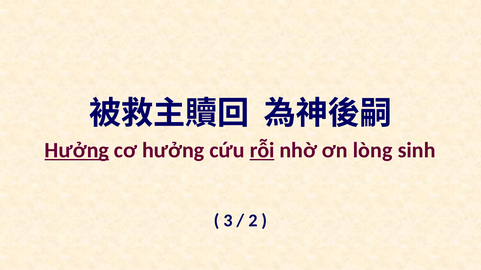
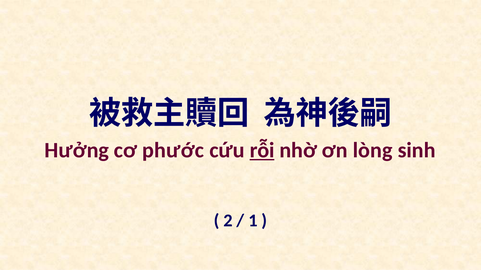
Hưởng underline: present -> none (77, 151)
cơ hưởng: hưởng -> phước (173, 151)
3: 3 -> 2 (228, 221)
2: 2 -> 1 (253, 221)
